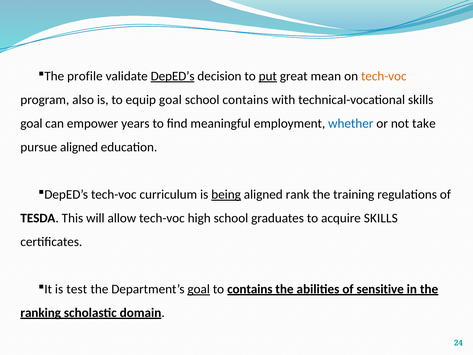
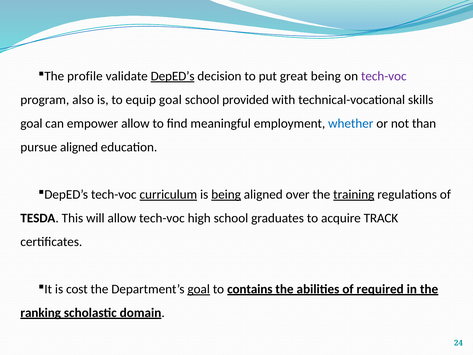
put underline: present -> none (268, 76)
great mean: mean -> being (326, 76)
tech-voc colour: orange -> purple (384, 76)
school contains: contains -> provided (246, 100)
empower years: years -> allow (135, 123)
take: take -> than (424, 123)
curriculum underline: none -> present (168, 194)
rank: rank -> over (298, 194)
training underline: none -> present (354, 194)
acquire SKILLS: SKILLS -> TRACK (381, 218)
test: test -> cost (77, 289)
sensitive: sensitive -> required (380, 289)
